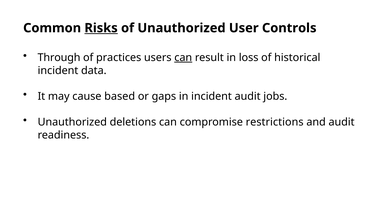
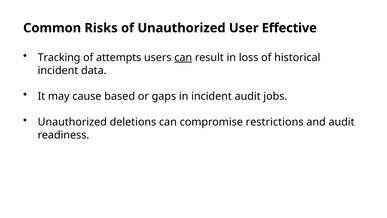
Risks underline: present -> none (101, 28)
Controls: Controls -> Effective (289, 28)
Through: Through -> Tracking (59, 57)
practices: practices -> attempts (119, 57)
